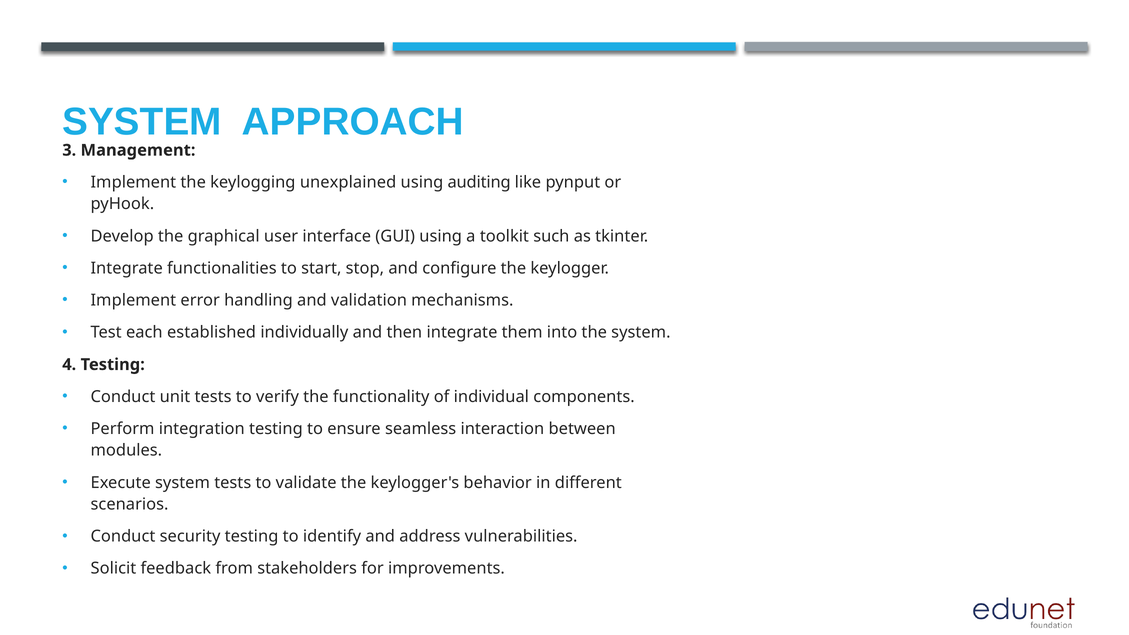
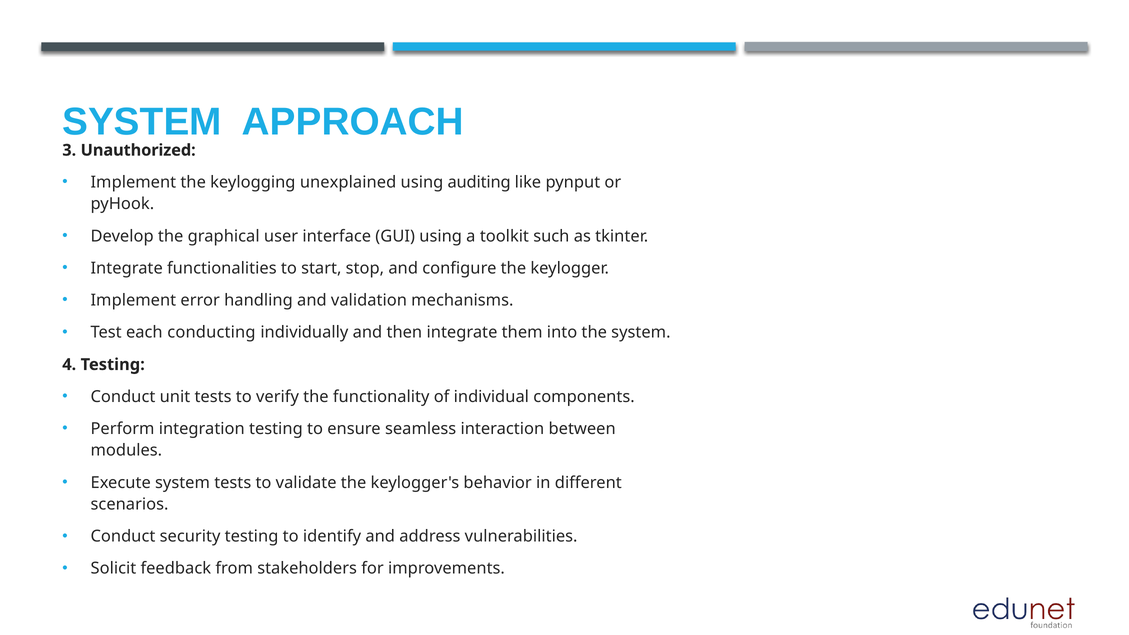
Management: Management -> Unauthorized (138, 150)
established: established -> conducting (211, 332)
